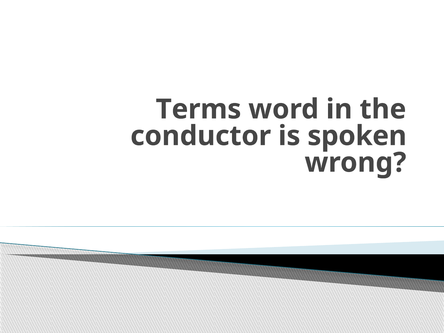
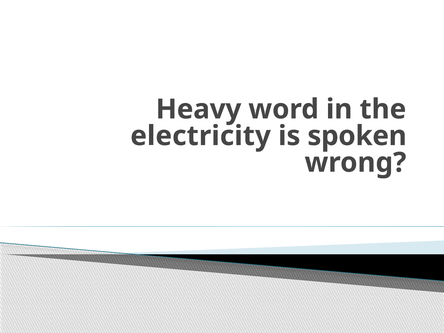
Terms: Terms -> Heavy (199, 109)
conductor: conductor -> electricity (201, 136)
